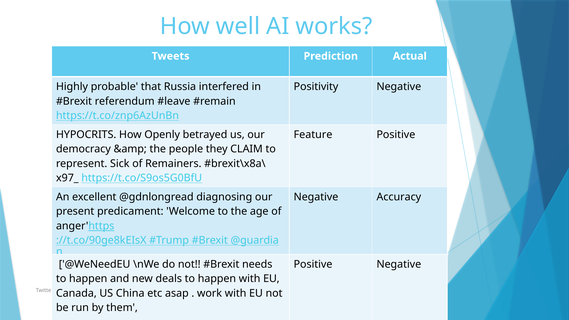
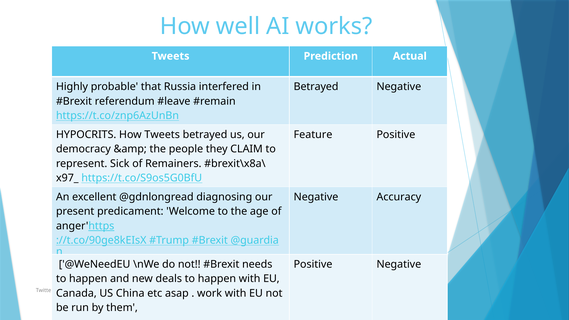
Positivity: Positivity -> Betrayed (316, 87)
How Openly: Openly -> Tweets (162, 135)
